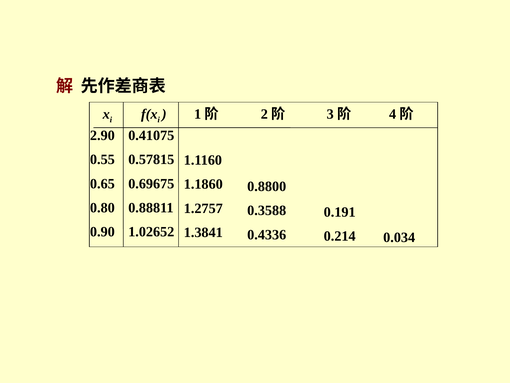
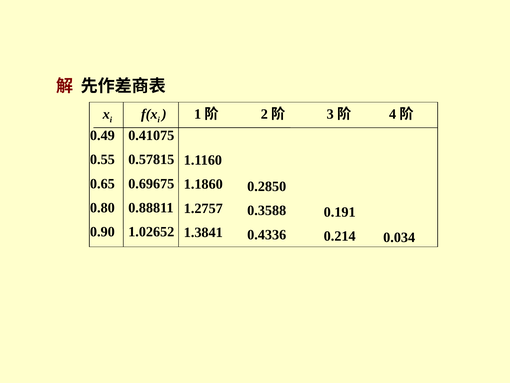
2.90: 2.90 -> 0.49 (102, 135)
0.8800: 0.8800 -> 0.2850 (267, 186)
